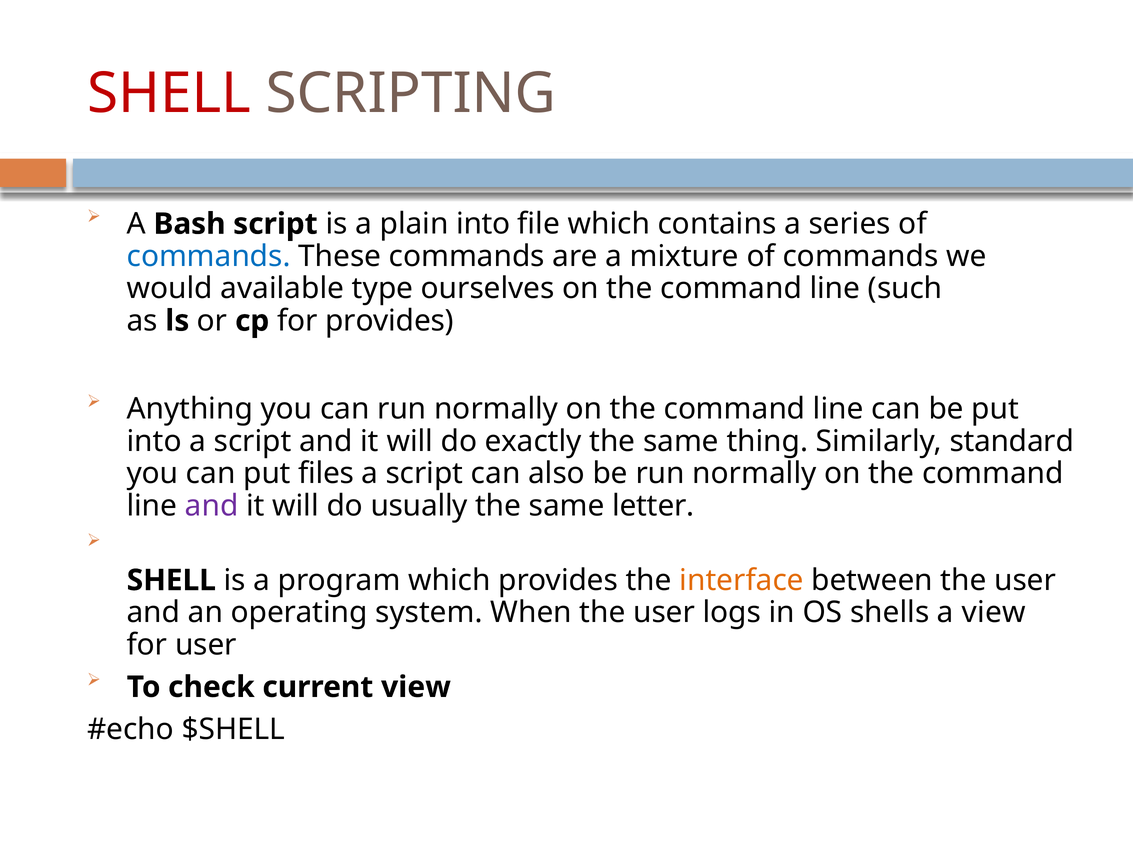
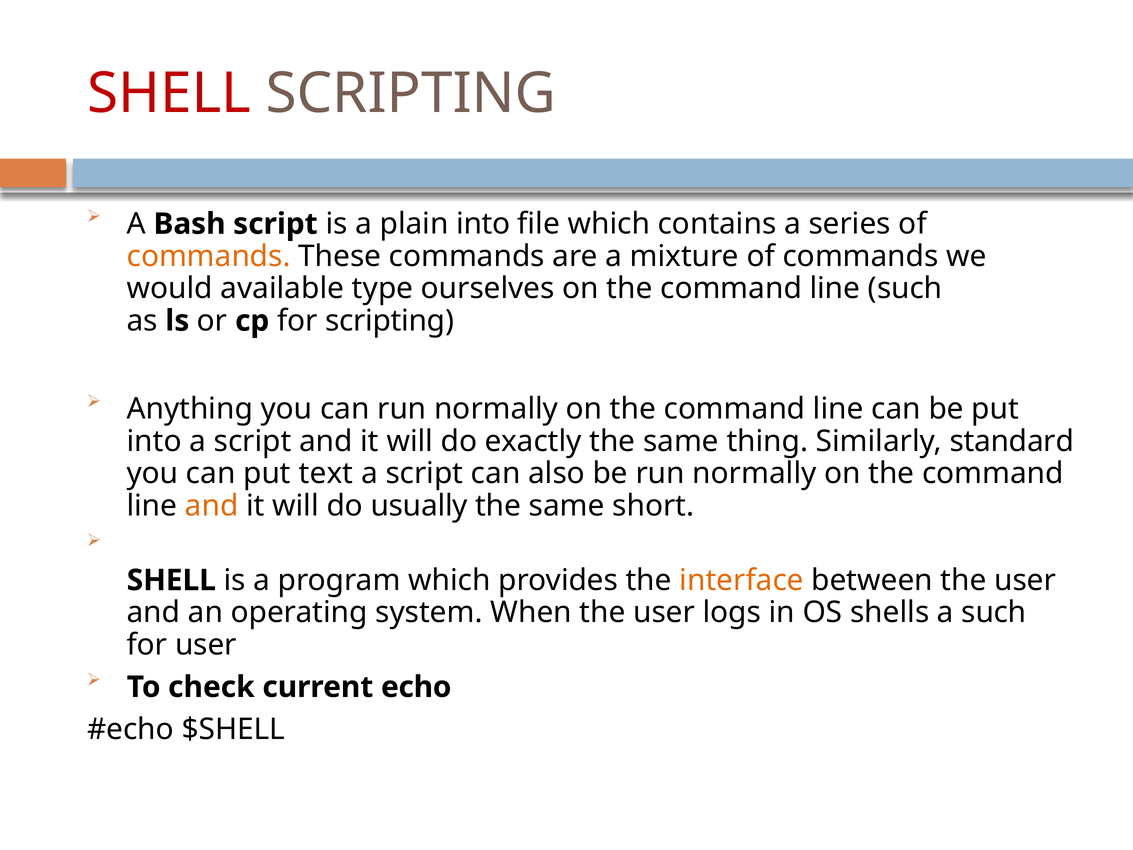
commands colour: blue -> orange (209, 256)
for provides: provides -> scripting (390, 321)
files: files -> text (326, 473)
and colour: purple -> orange (212, 506)
letter: letter -> short (653, 506)
a view: view -> such (994, 612)
current view: view -> echo (416, 687)
